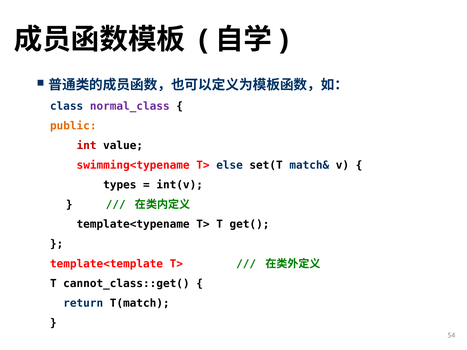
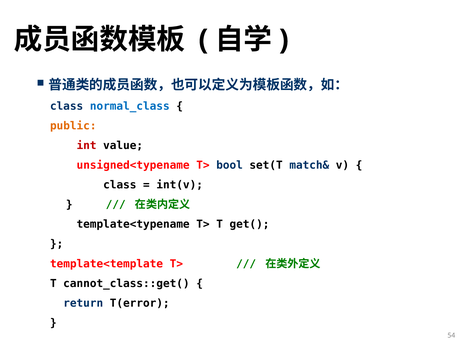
normal_class colour: purple -> blue (130, 106)
swimming<typename: swimming<typename -> unsigned<typename (133, 165)
else: else -> bool (230, 165)
types: types -> class (120, 185)
T(match: T(match -> T(error (140, 303)
